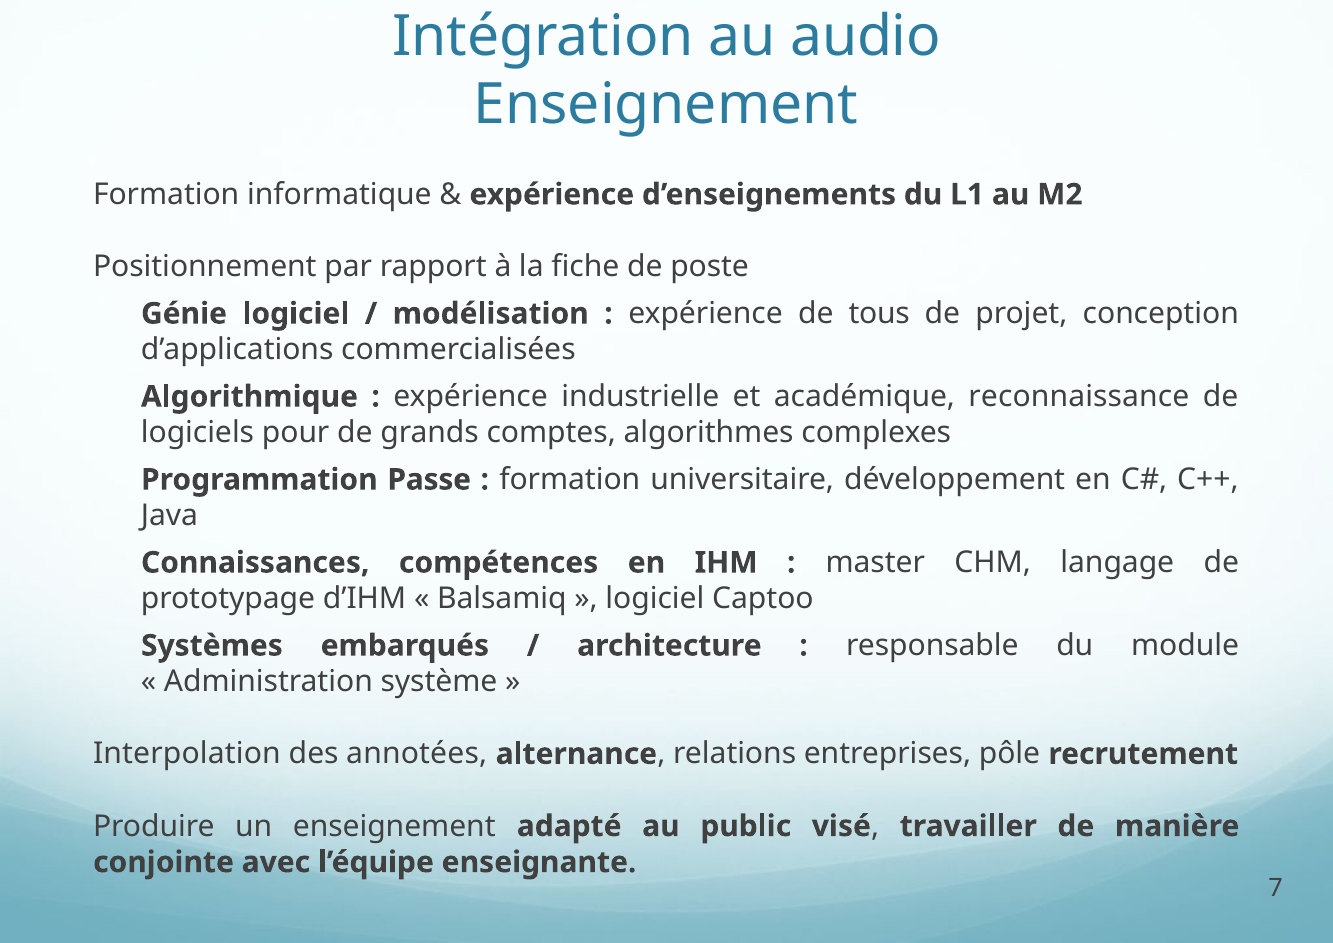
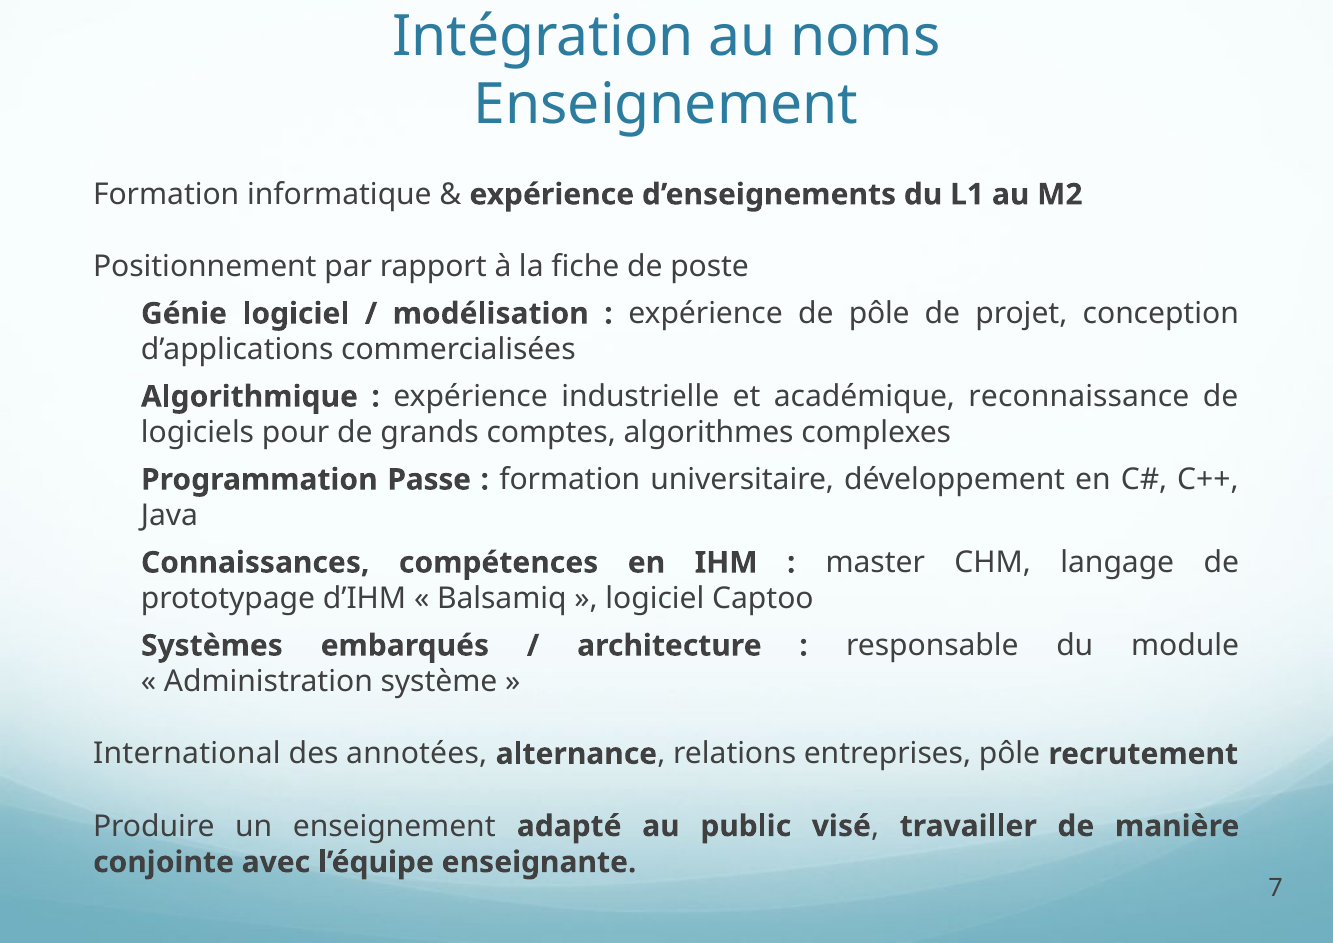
audio: audio -> noms (866, 36)
de tous: tous -> pôle (879, 314)
Interpolation: Interpolation -> International (187, 754)
